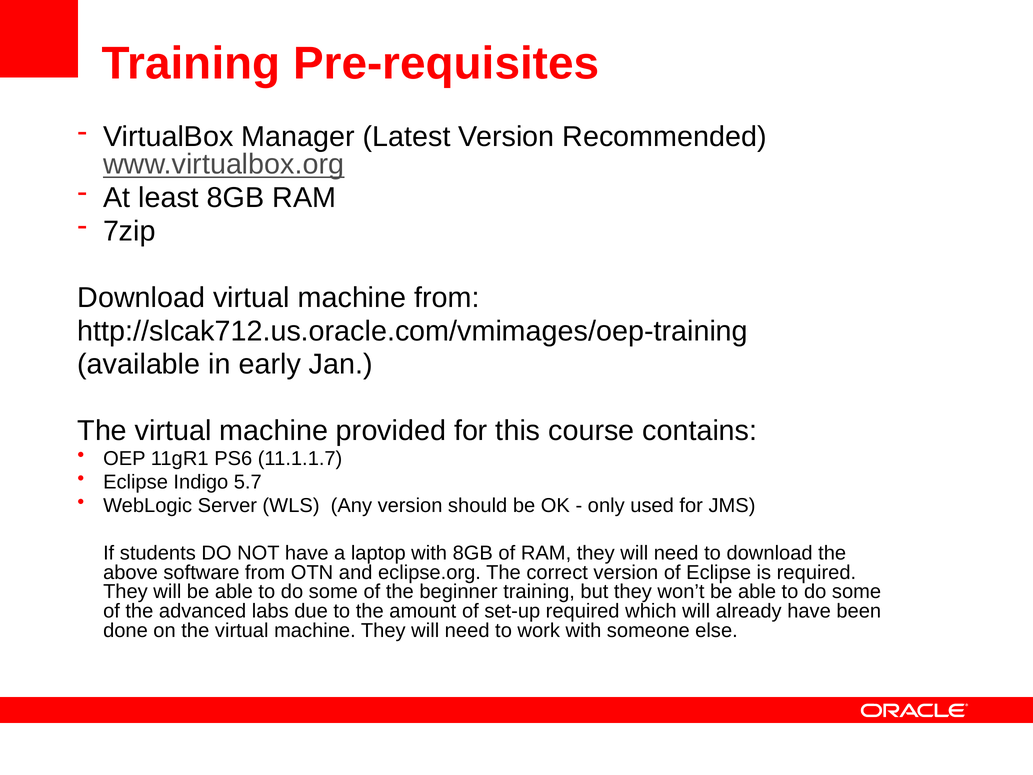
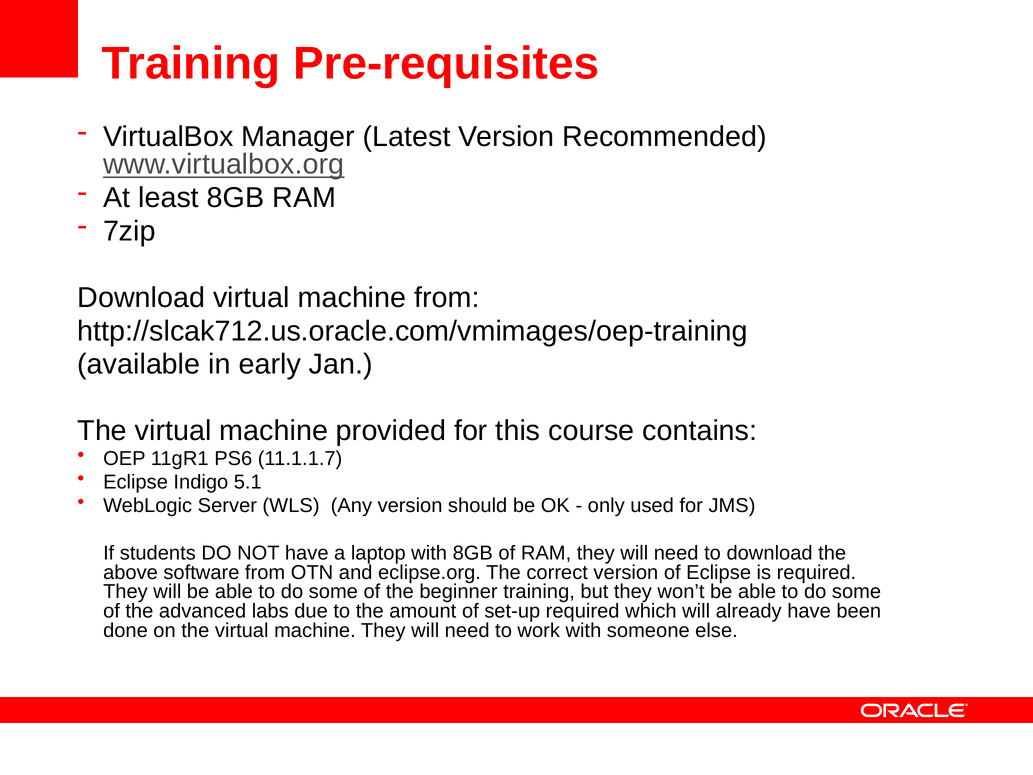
5.7: 5.7 -> 5.1 (248, 482)
